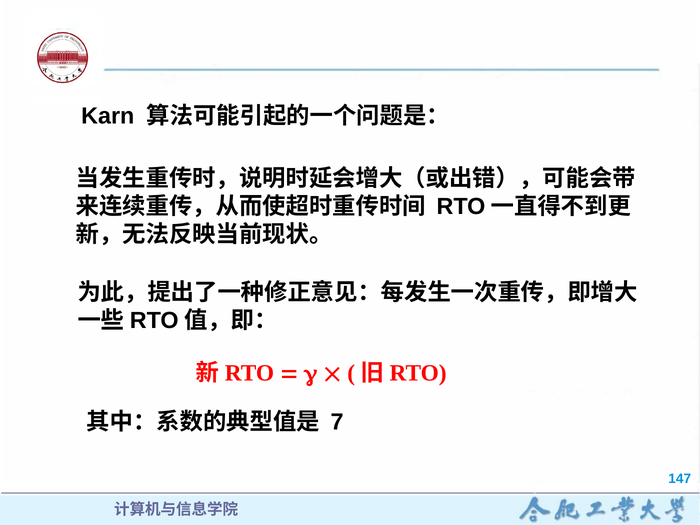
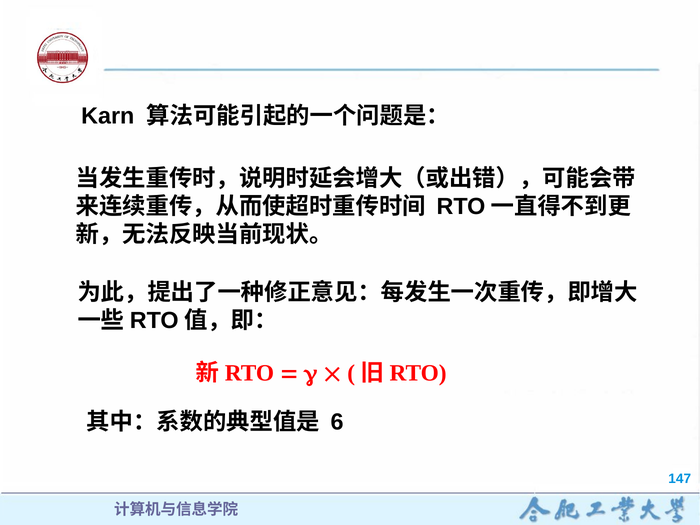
7: 7 -> 6 (337, 422)
